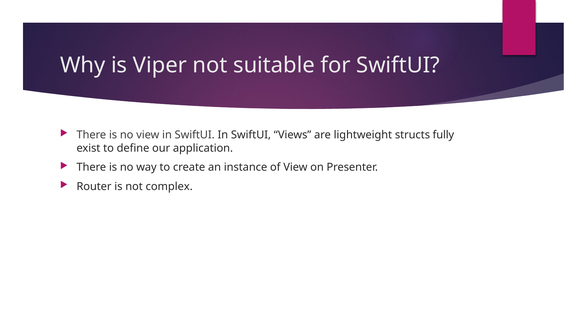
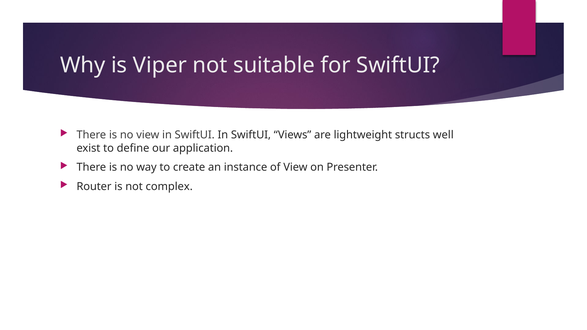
fully: fully -> well (443, 135)
